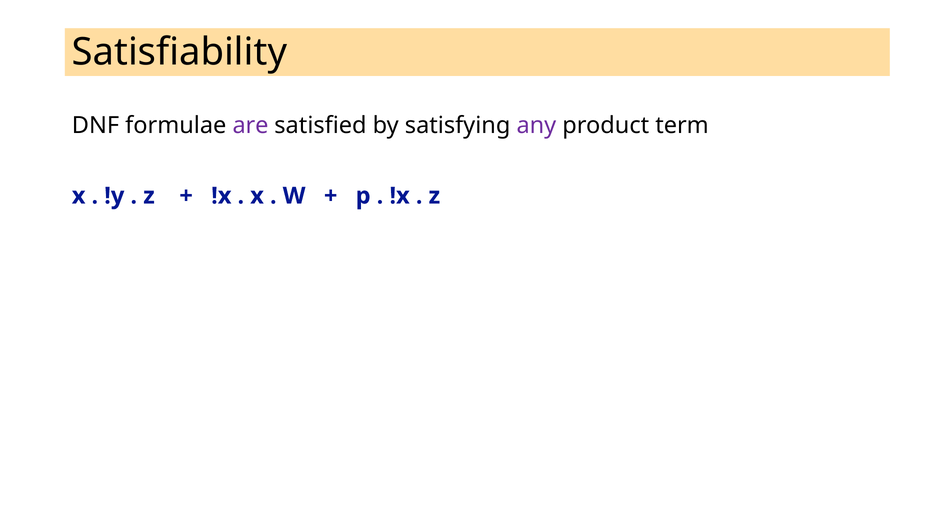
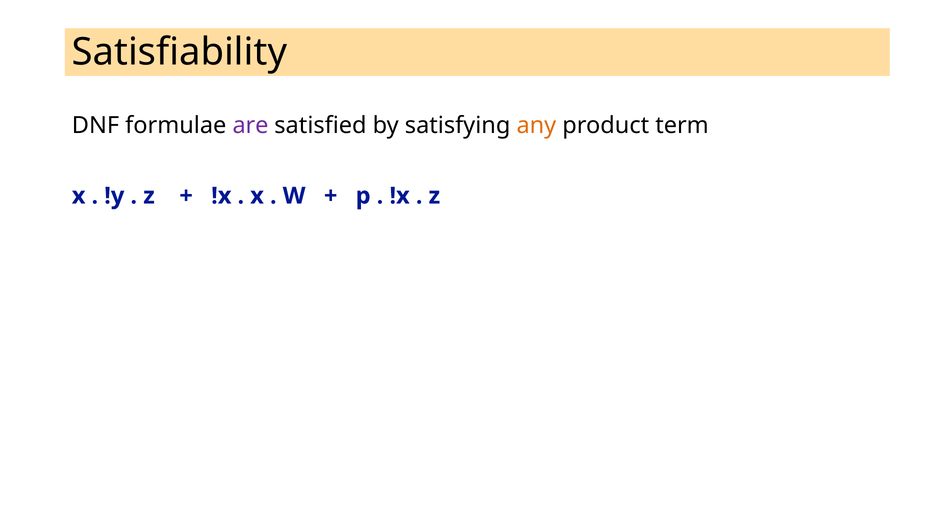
any colour: purple -> orange (536, 125)
